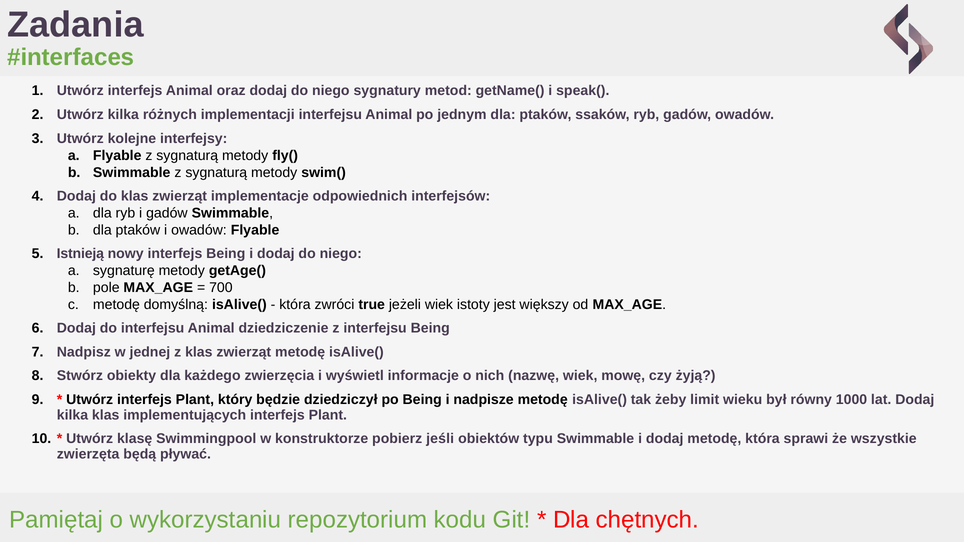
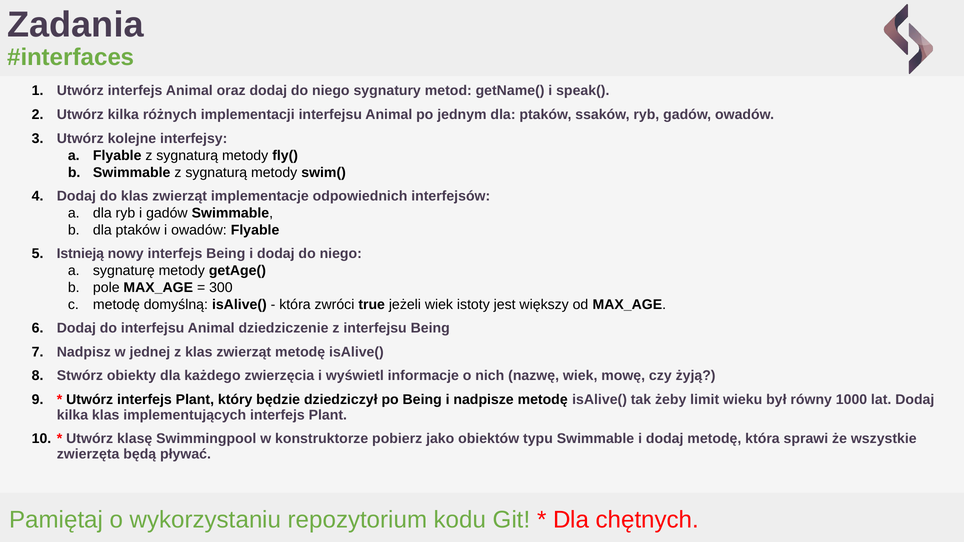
700: 700 -> 300 (221, 288)
jeśli: jeśli -> jako (440, 439)
